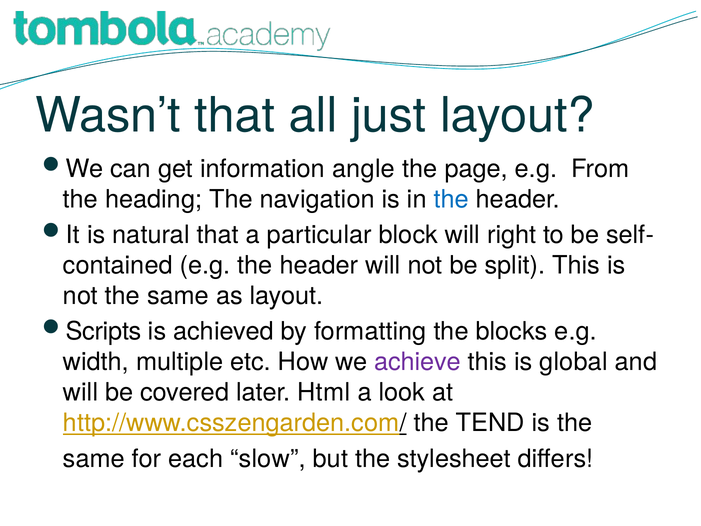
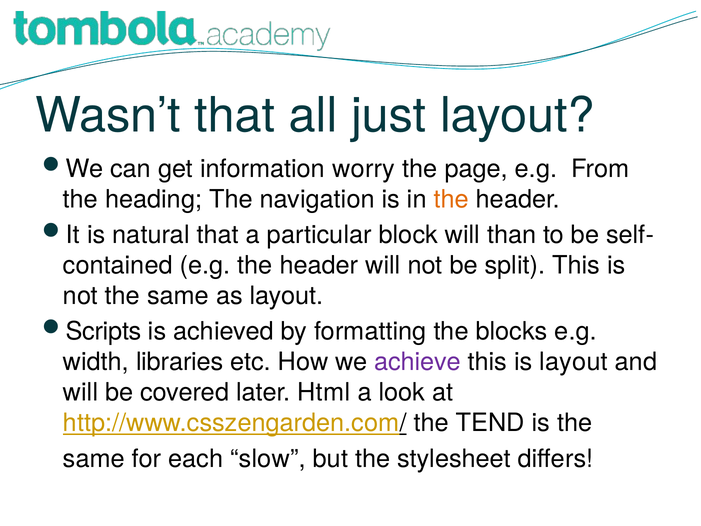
angle: angle -> worry (364, 169)
the colour: blue -> orange (451, 199)
right: right -> than (512, 235)
multiple: multiple -> libraries (180, 362)
is global: global -> layout (574, 362)
